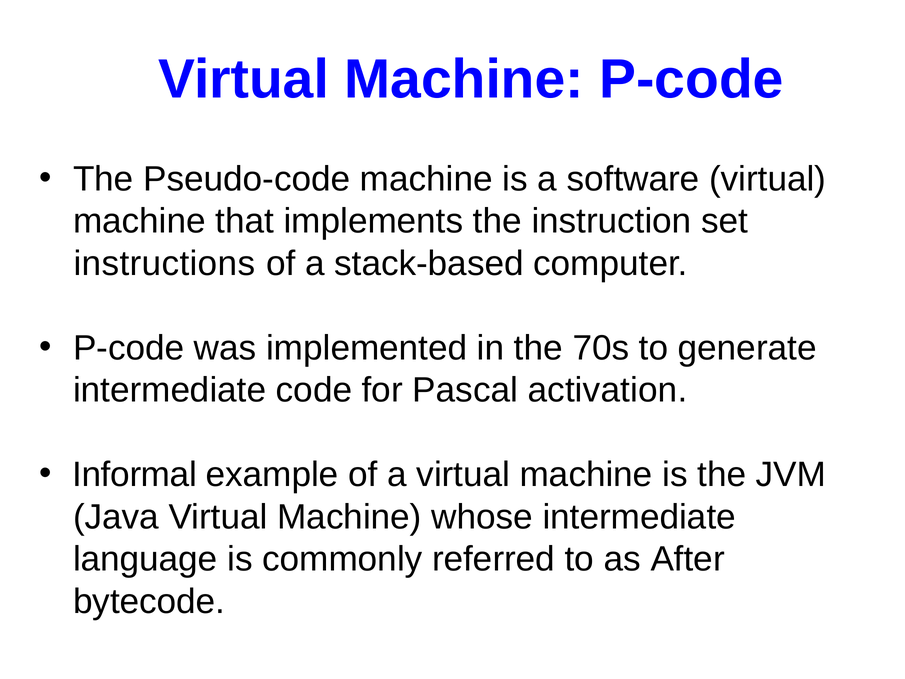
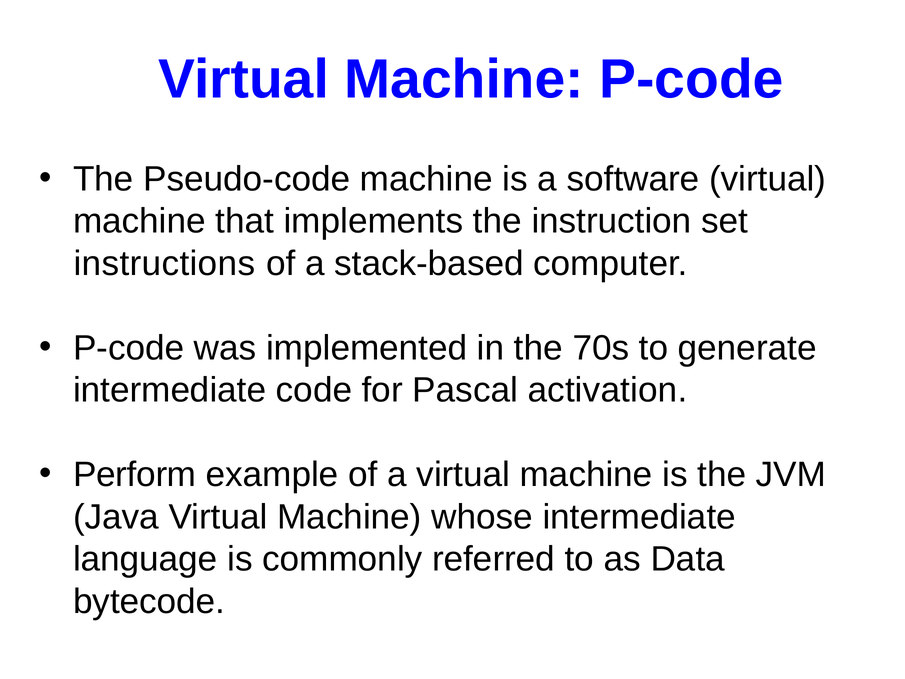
Informal: Informal -> Perform (135, 475)
After: After -> Data (688, 559)
